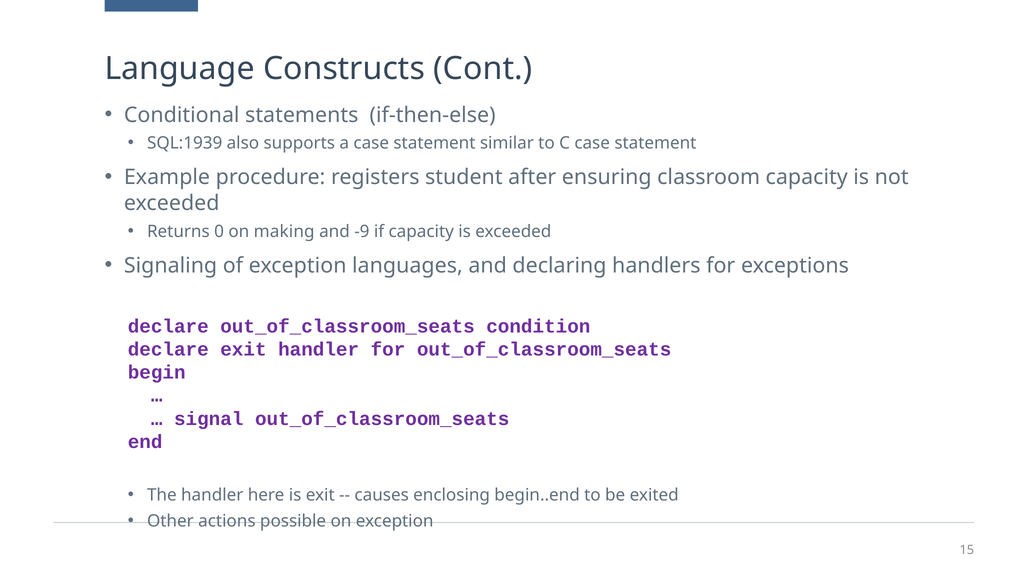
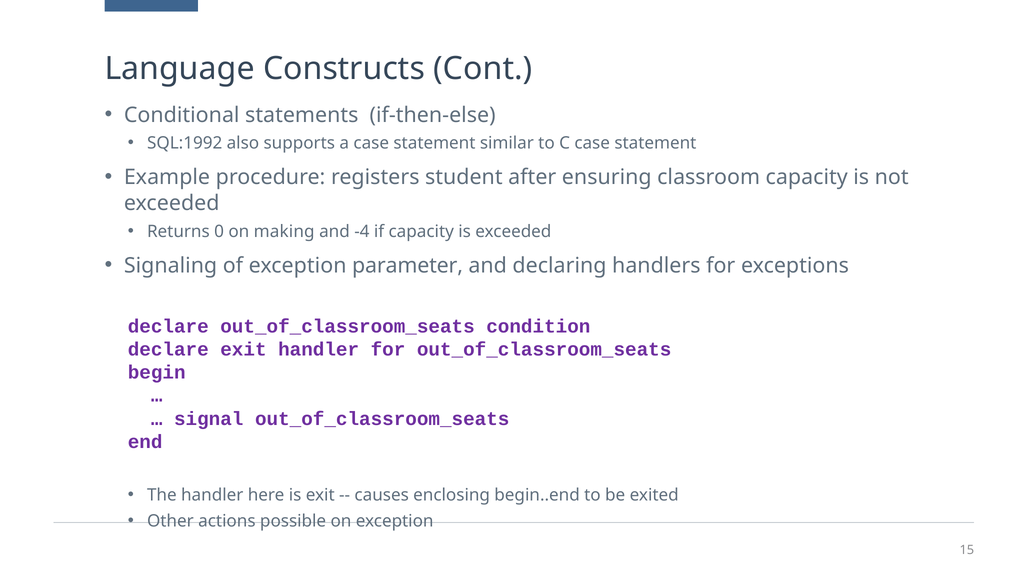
SQL:1939: SQL:1939 -> SQL:1992 (185, 143)
-9: -9 -> -4 (362, 232)
languages: languages -> parameter (408, 266)
